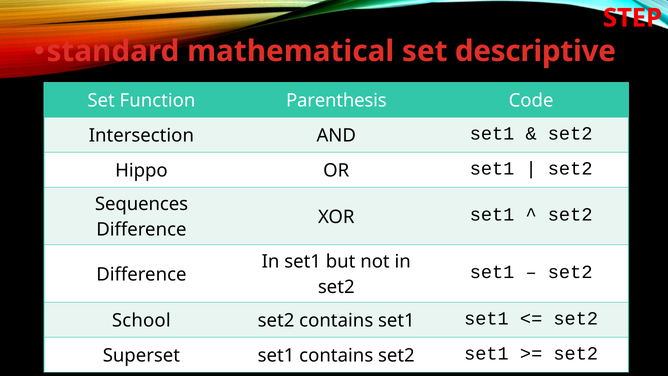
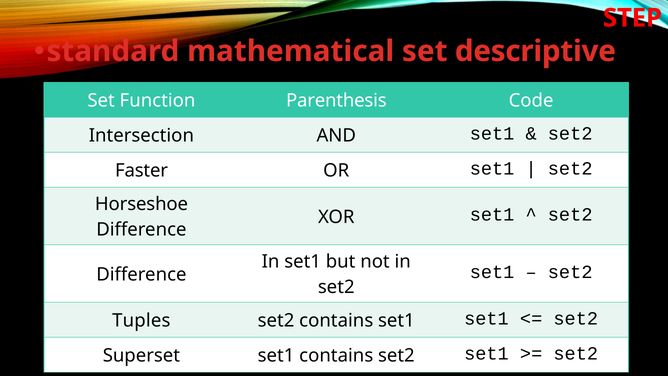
Hippo: Hippo -> Faster (142, 171)
Sequences: Sequences -> Horseshoe (142, 204)
School: School -> Tuples (141, 321)
